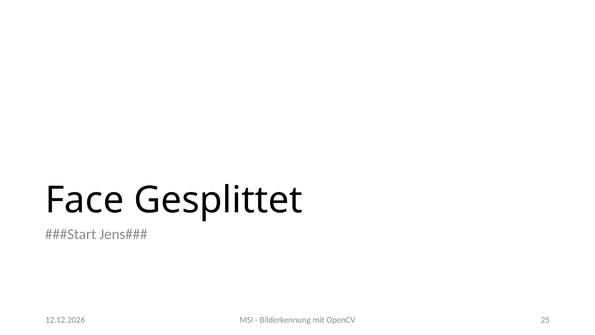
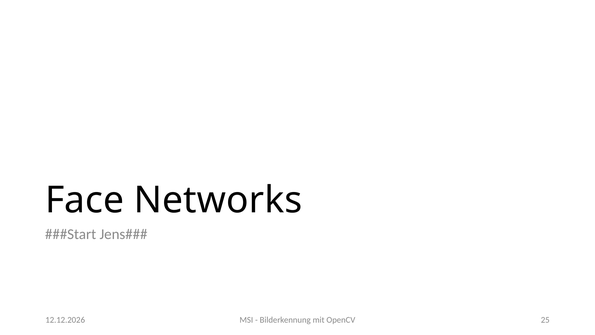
Gesplittet: Gesplittet -> Networks (218, 200)
